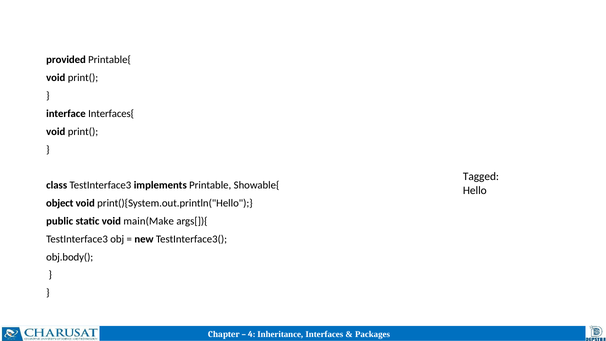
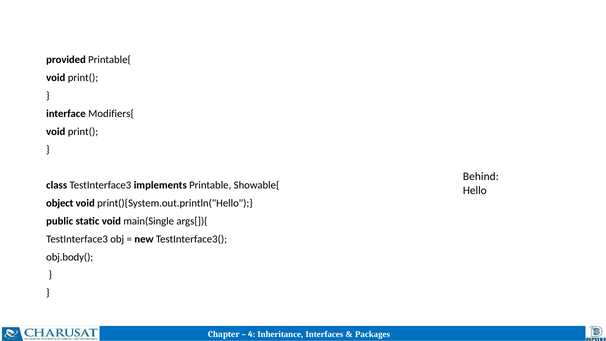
Interfaces{: Interfaces{ -> Modifiers{ (111, 114)
Tagged: Tagged -> Behind (481, 177)
main(Make: main(Make -> main(Single (149, 221)
